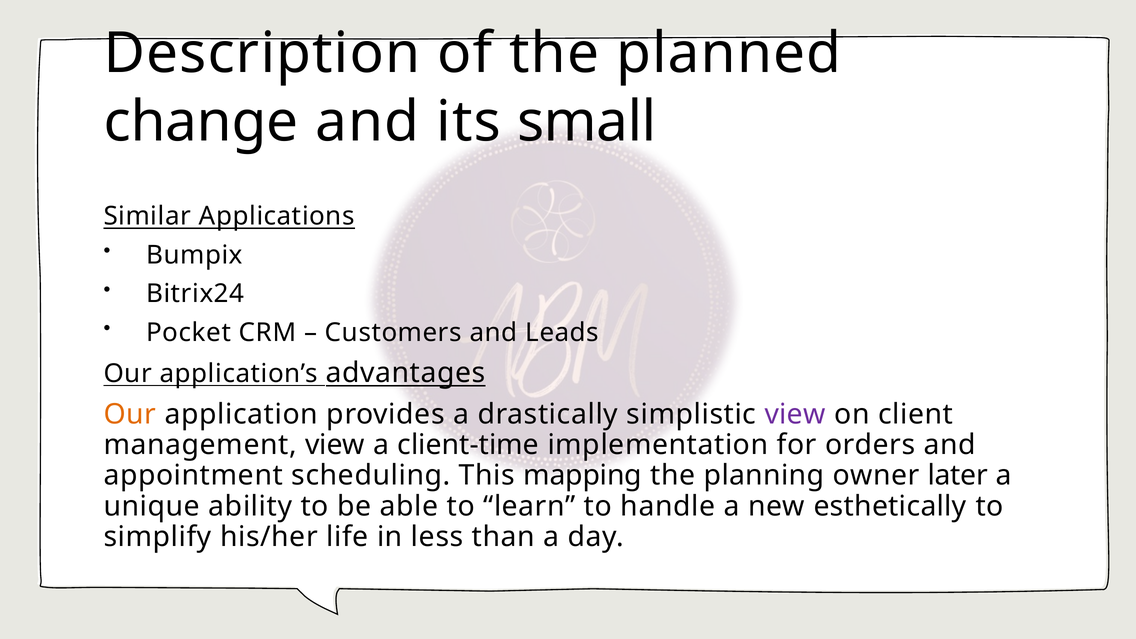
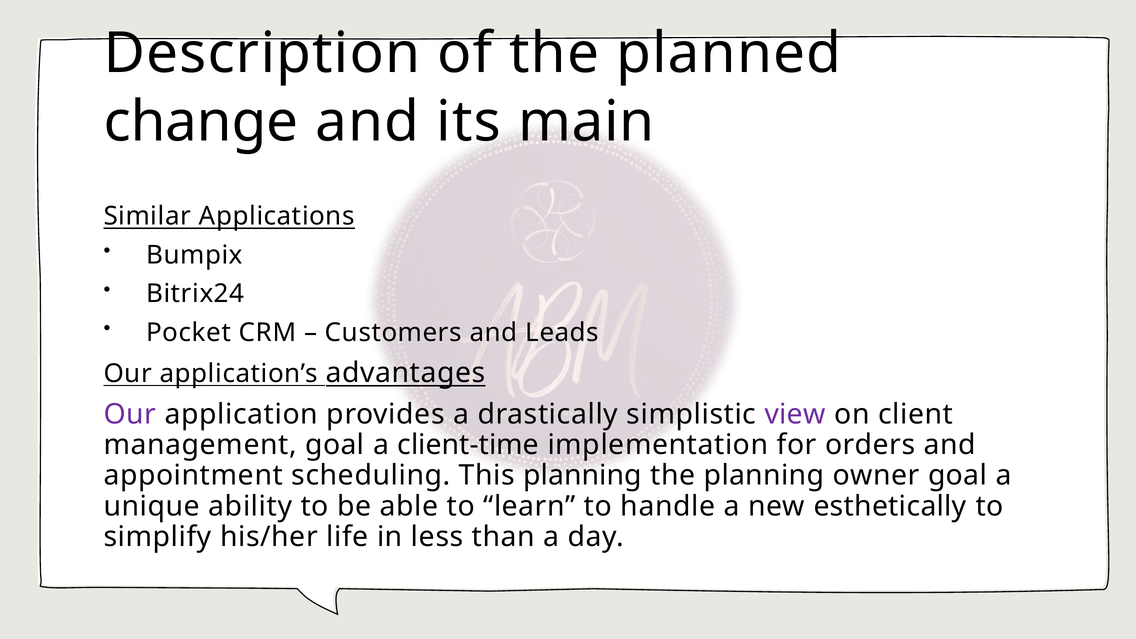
small: small -> main (586, 122)
Our colour: orange -> purple (130, 414)
management view: view -> goal (335, 445)
This mapping: mapping -> planning (583, 476)
owner later: later -> goal (958, 476)
